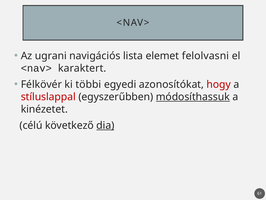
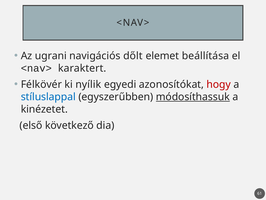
lista: lista -> dőlt (133, 56)
felolvasni: felolvasni -> beállítása (205, 56)
többi: többi -> nyílik (88, 84)
stíluslappal colour: red -> blue (48, 97)
célú: célú -> első (31, 125)
dia underline: present -> none (105, 125)
